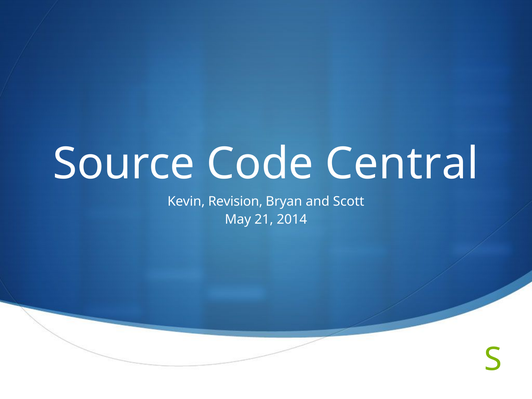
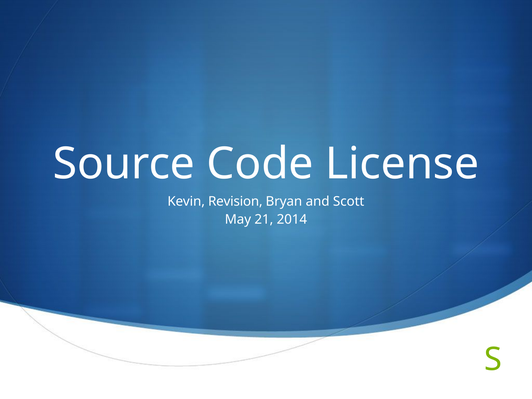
Central: Central -> License (402, 164)
